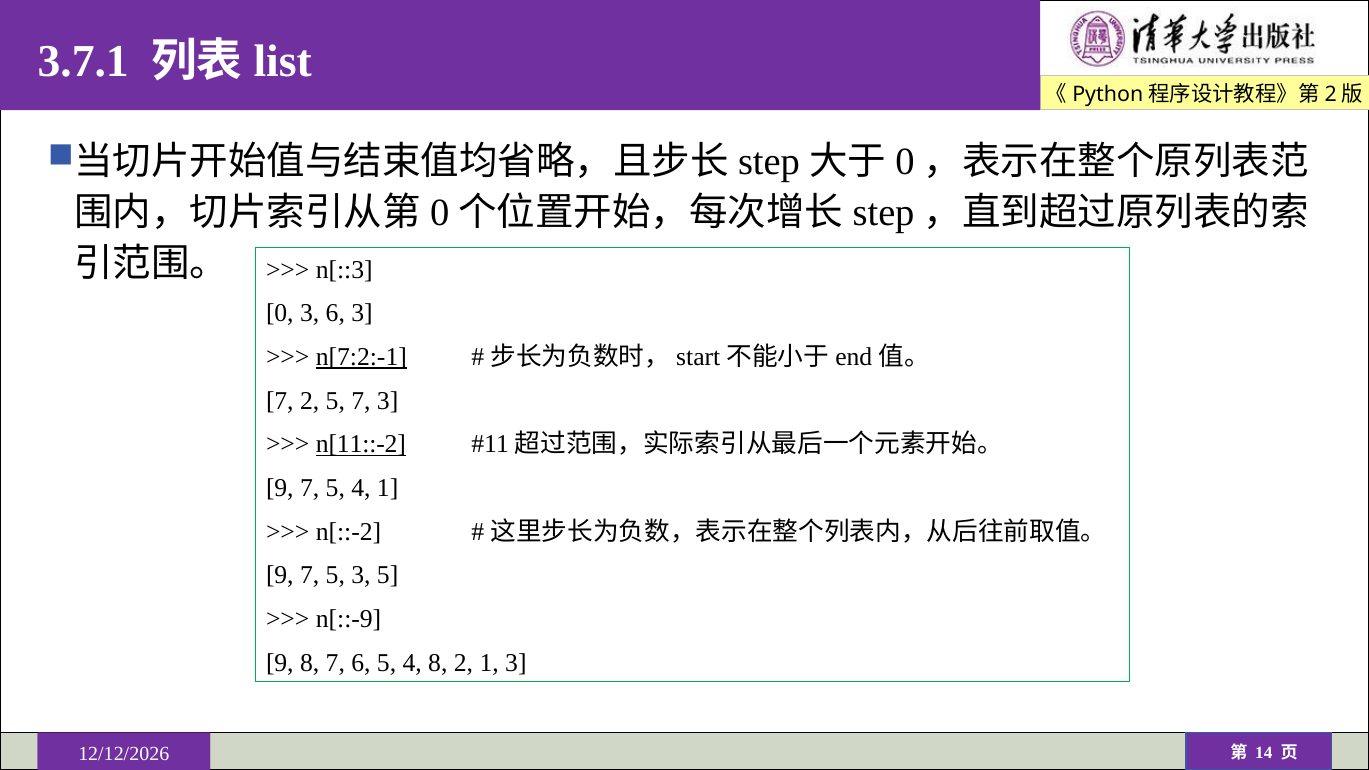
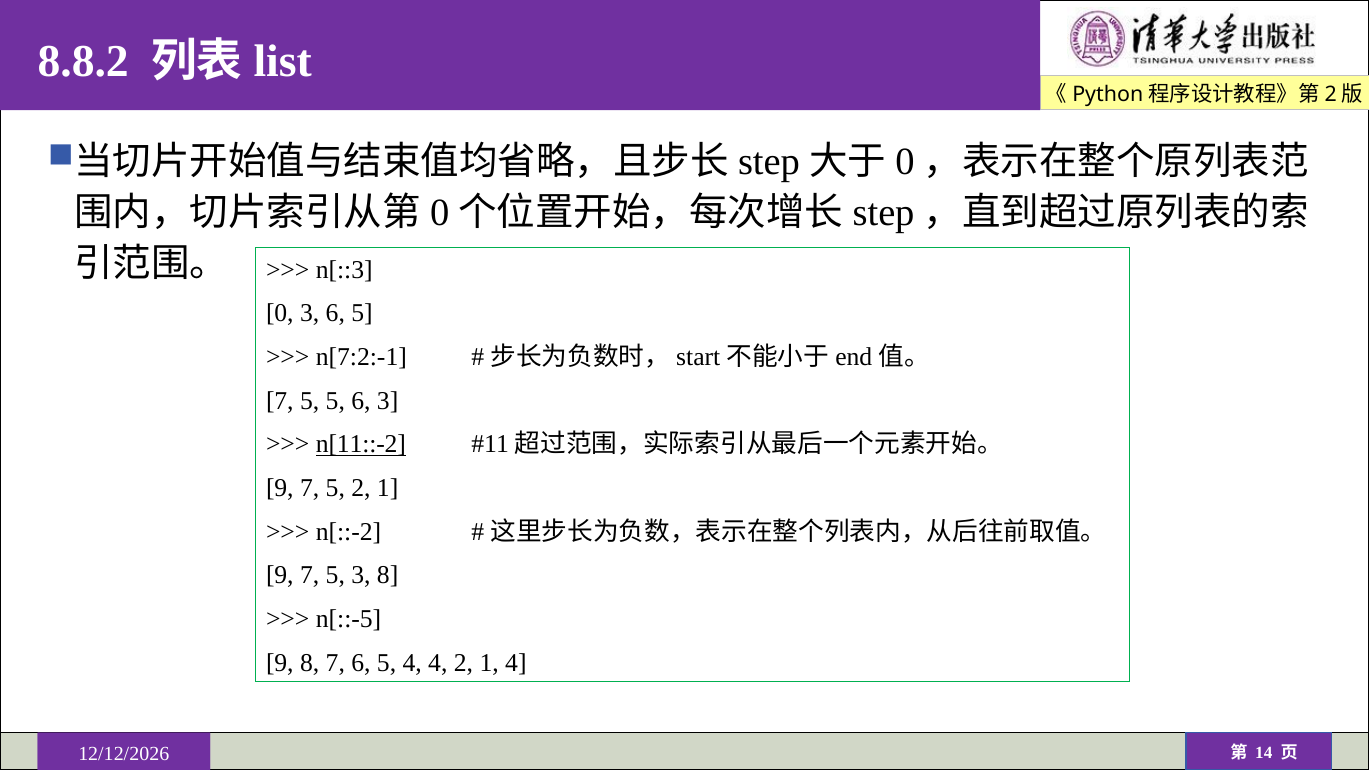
3.7.1: 3.7.1 -> 8.8.2 (83, 61)
3 6 3: 3 -> 5 (362, 313)
n[7:2:-1 underline: present -> none (361, 357)
2: 2 -> 5 (310, 401)
5 7: 7 -> 6 (361, 401)
7 5 4: 4 -> 2 (361, 488)
3 5: 5 -> 8 (388, 575)
n[::-9: n[::-9 -> n[::-5 (349, 619)
4 8: 8 -> 4 (438, 663)
1 3: 3 -> 4 (516, 663)
